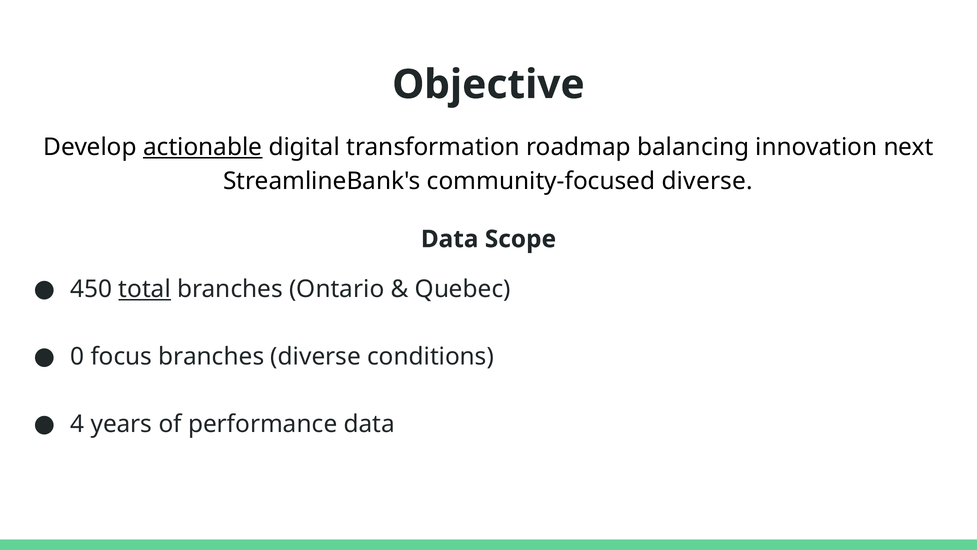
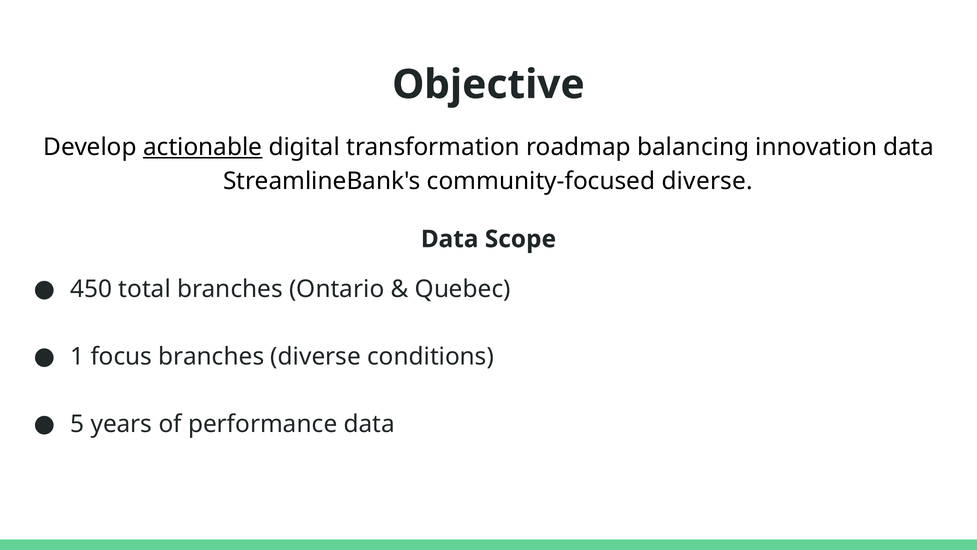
innovation next: next -> data (909, 147)
total underline: present -> none (145, 289)
0: 0 -> 1 (77, 356)
4: 4 -> 5 (77, 424)
